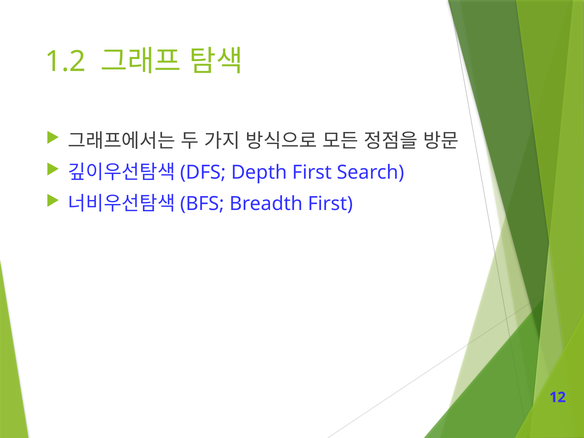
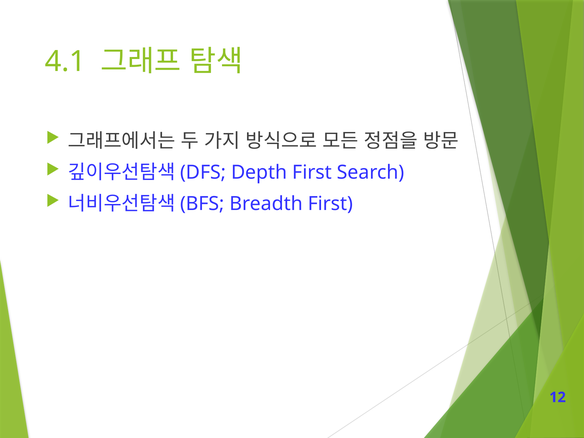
1.2: 1.2 -> 4.1 (65, 61)
